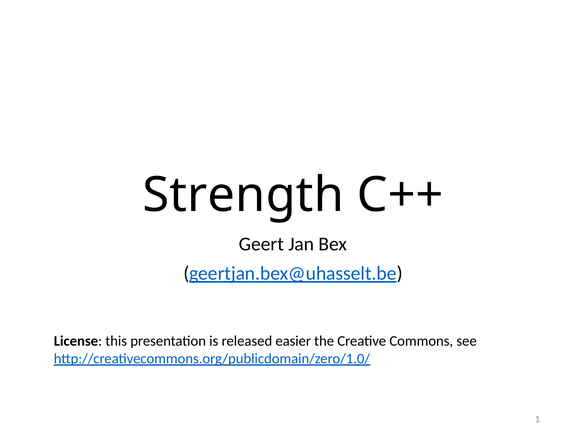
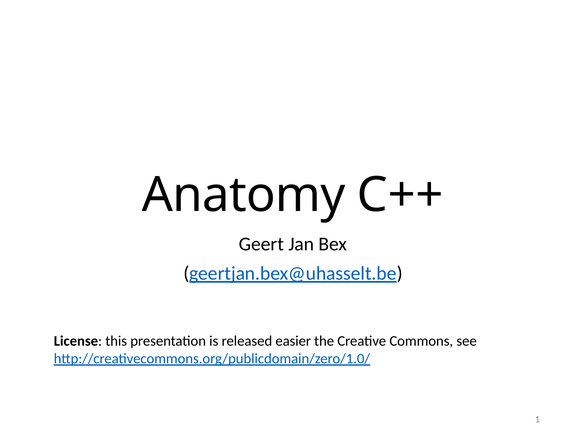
Strength: Strength -> Anatomy (243, 195)
